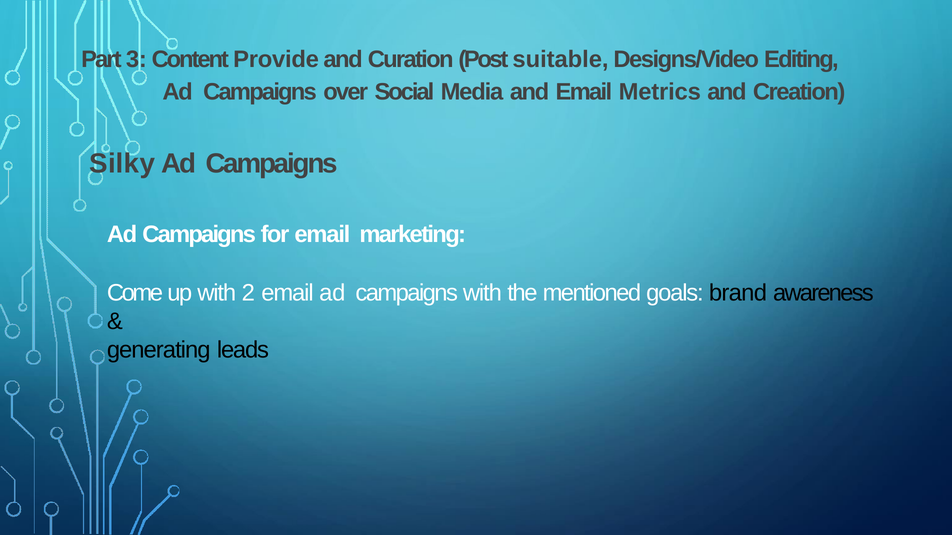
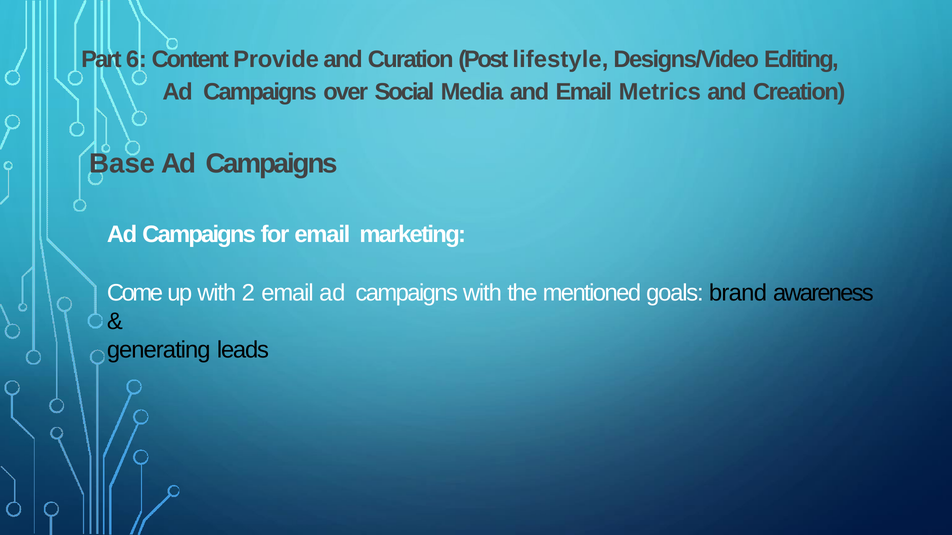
3: 3 -> 6 (136, 60)
suitable: suitable -> lifestyle (560, 60)
Silky: Silky -> Base (122, 164)
